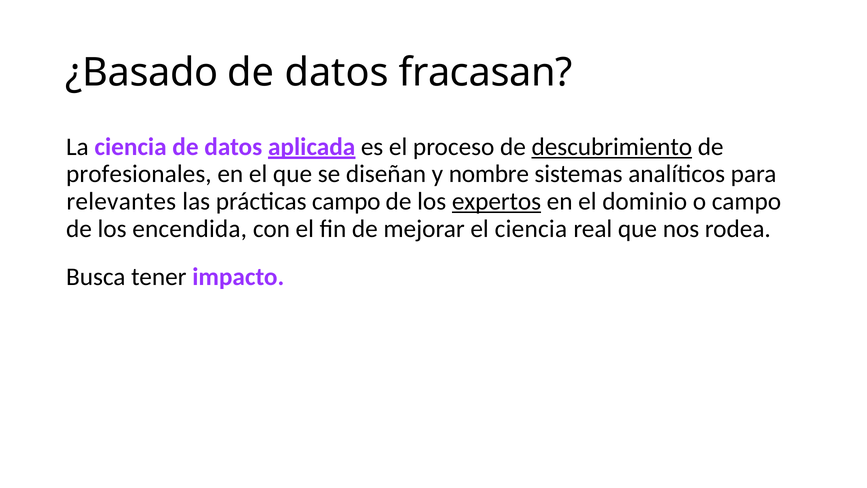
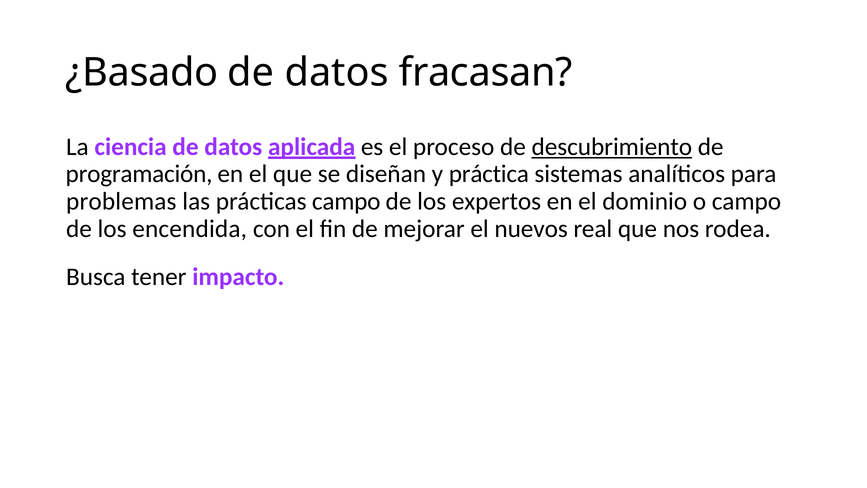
profesionales: profesionales -> programación (139, 174)
nombre: nombre -> práctica (489, 174)
relevantes: relevantes -> problemas (121, 201)
expertos underline: present -> none (496, 201)
el ciencia: ciencia -> nuevos (531, 229)
